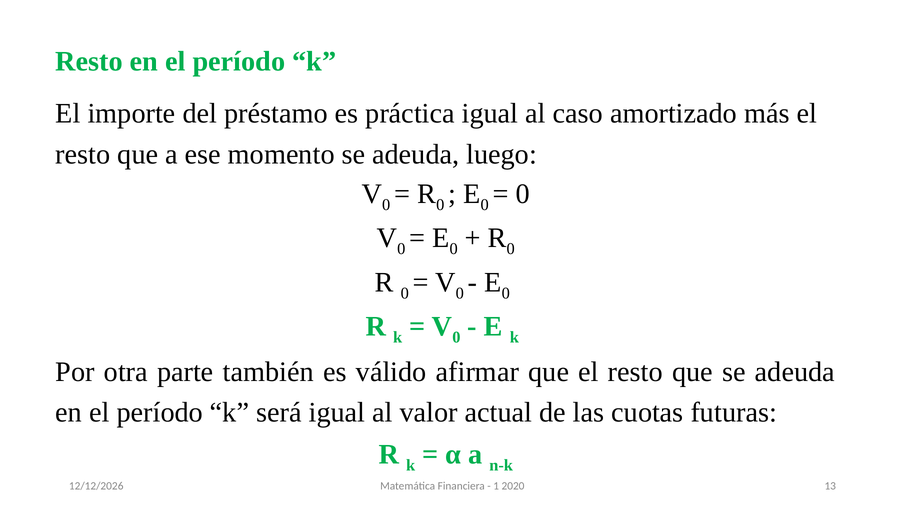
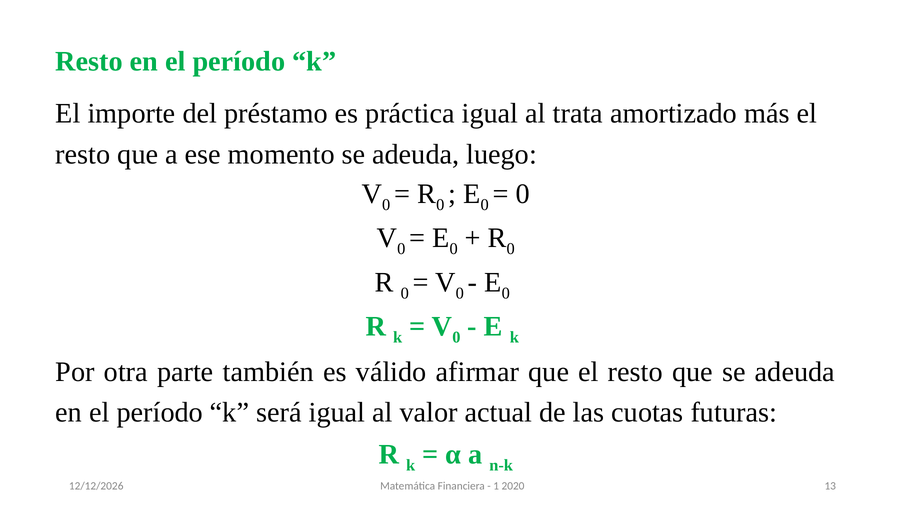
caso: caso -> trata (578, 113)
